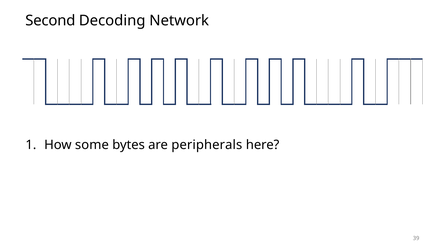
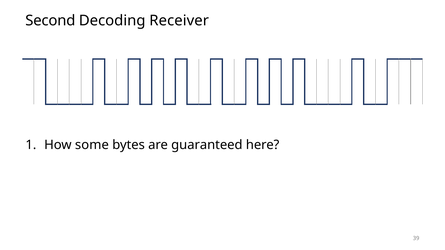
Network: Network -> Receiver (179, 21)
peripherals: peripherals -> guaranteed (207, 145)
